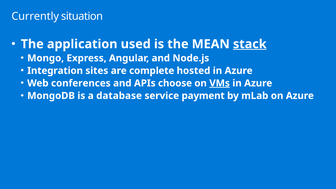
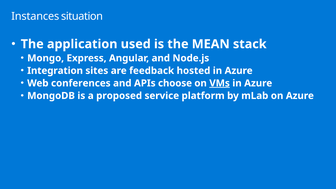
Currently: Currently -> Instances (35, 16)
stack underline: present -> none (250, 44)
complete: complete -> feedback (152, 71)
database: database -> proposed (119, 96)
payment: payment -> platform (203, 96)
